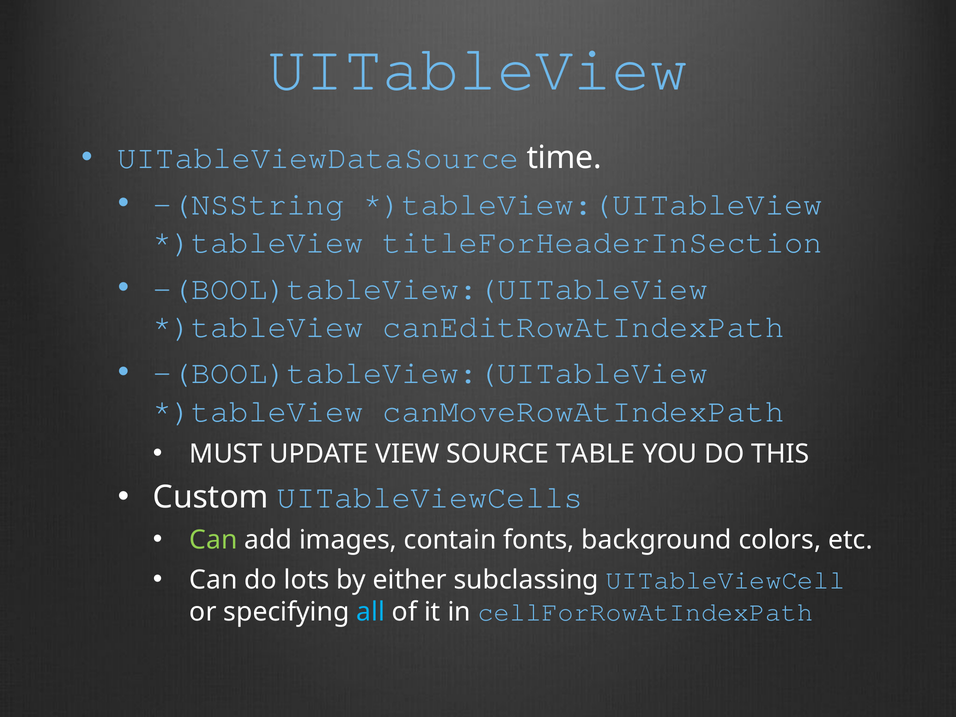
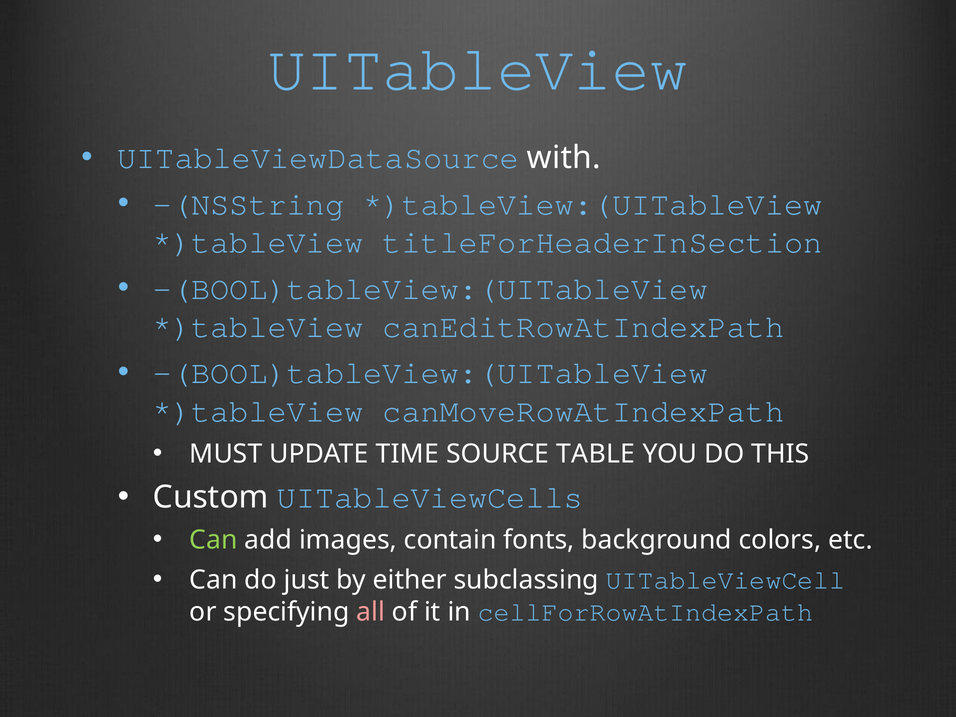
time: time -> with (564, 158)
VIEW: VIEW -> TIME (407, 454)
lots: lots -> just (307, 580)
all colour: light blue -> pink (371, 612)
